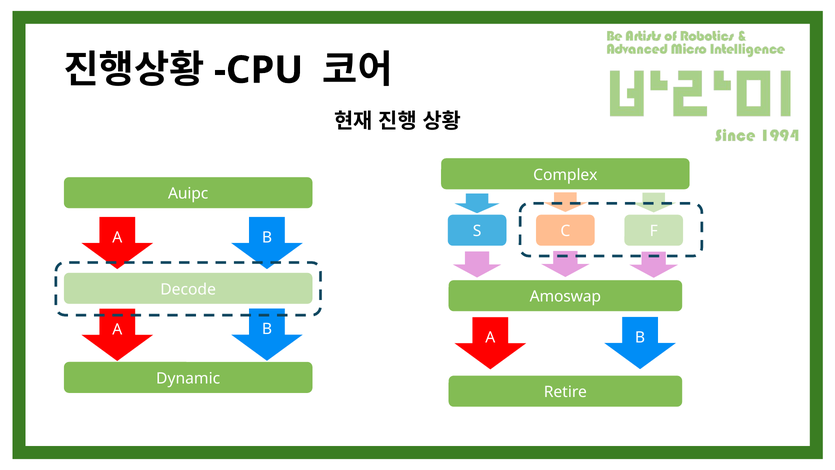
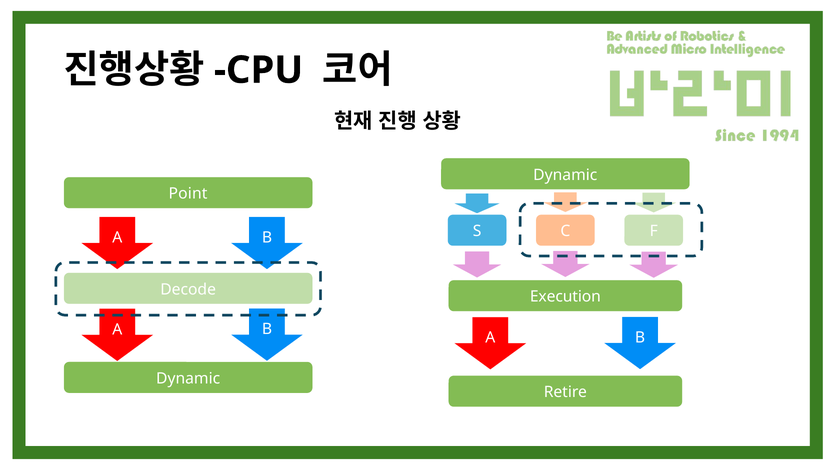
Complex: Complex -> Dynamic (565, 175)
Auipc: Auipc -> Point (188, 194)
Amoswap: Amoswap -> Execution (565, 297)
